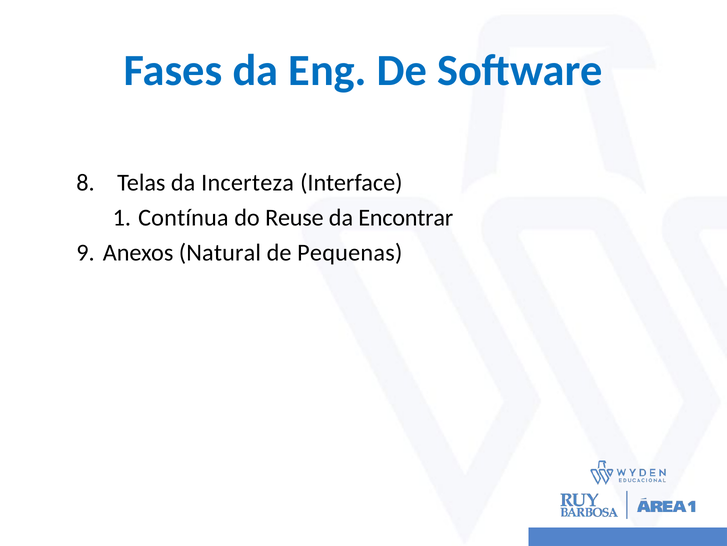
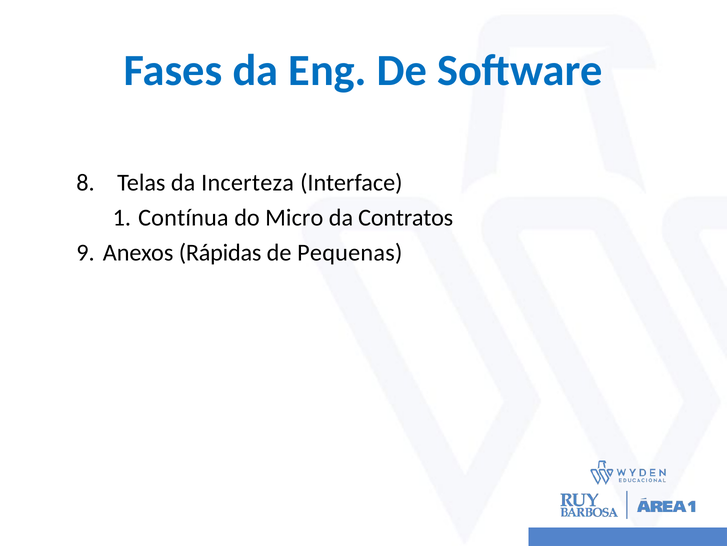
Reuse: Reuse -> Micro (294, 217)
Encontrar: Encontrar -> Contratos (406, 217)
Natural: Natural -> Rápidas (220, 253)
